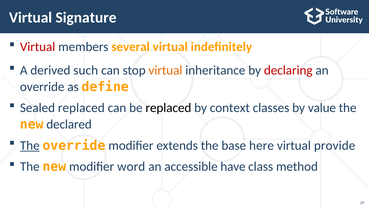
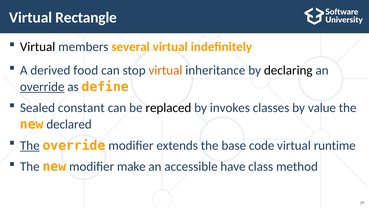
Signature: Signature -> Rectangle (86, 17)
Virtual colour: red -> black (38, 47)
such: such -> food (86, 70)
declaring colour: red -> black (288, 70)
override underline: none -> present (42, 87)
Sealed replaced: replaced -> constant (81, 108)
context: context -> invokes (230, 108)
here: here -> code (262, 145)
provide: provide -> runtime (335, 145)
word: word -> make (131, 166)
